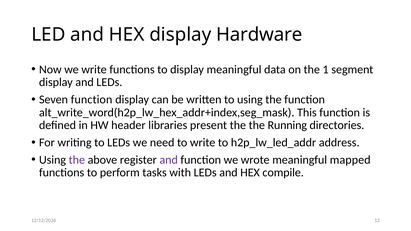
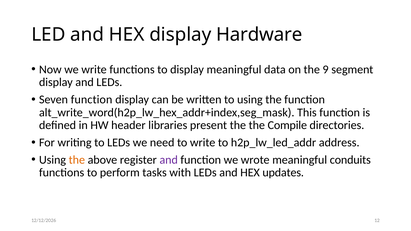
1: 1 -> 9 (326, 69)
Running: Running -> Compile (287, 125)
the colour: purple -> orange (77, 160)
mapped: mapped -> conduits (350, 160)
compile: compile -> updates (283, 173)
